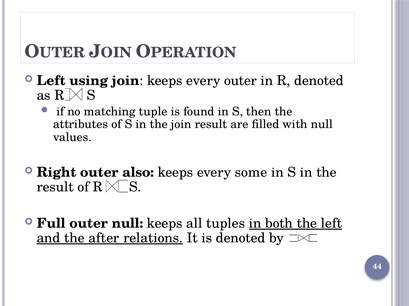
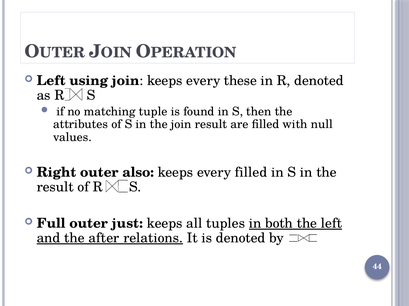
every outer: outer -> these (240, 81)
every some: some -> filled (251, 173)
outer null: null -> just (127, 224)
